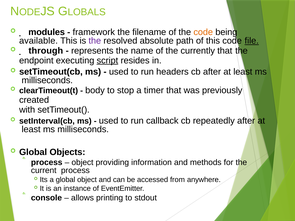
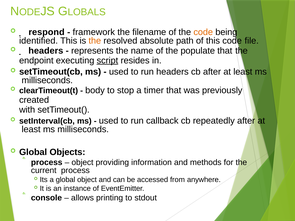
modules: modules -> respond (47, 32)
available: available -> identified (39, 41)
the colour: purple -> orange (95, 41)
file underline: present -> none (252, 41)
through: through -> headers (46, 51)
currently: currently -> populate (198, 51)
